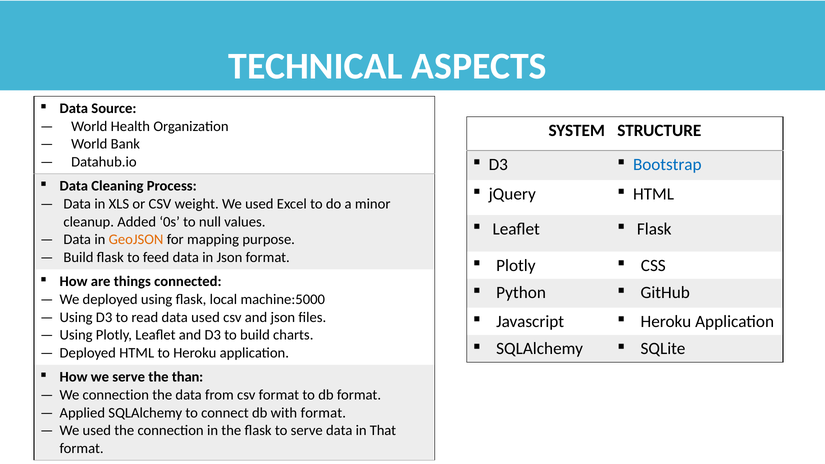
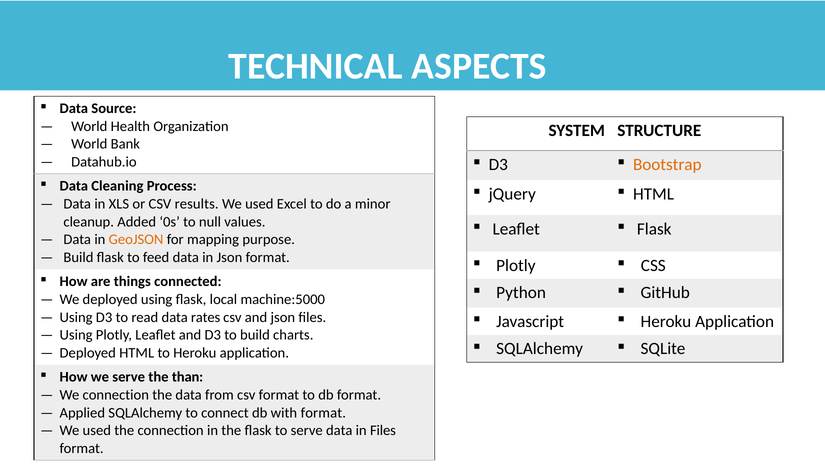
Bootstrap colour: blue -> orange (667, 164)
weight: weight -> results (197, 204)
data used: used -> rates (206, 317)
in That: That -> Files (383, 431)
